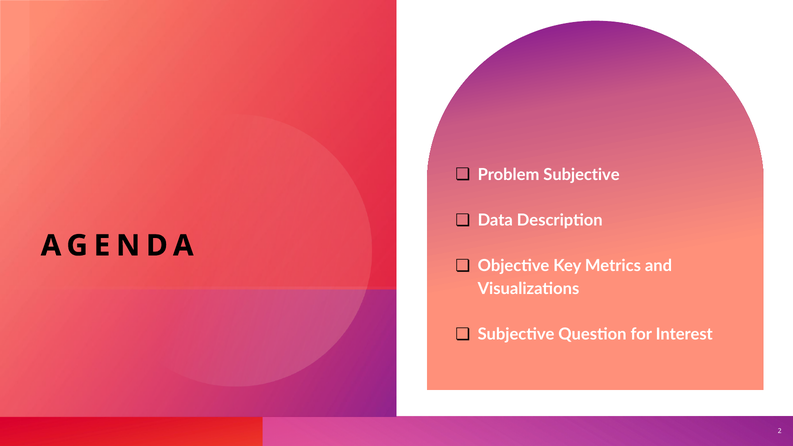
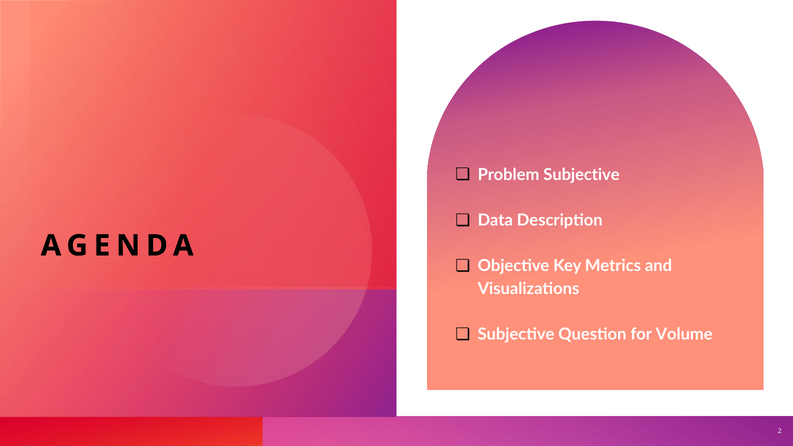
Interest: Interest -> Volume (684, 334)
